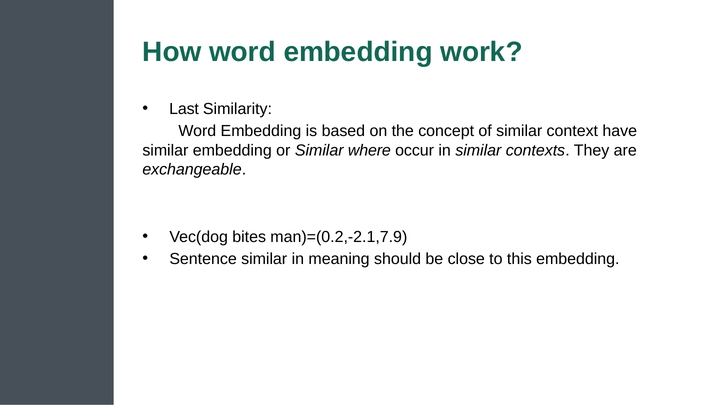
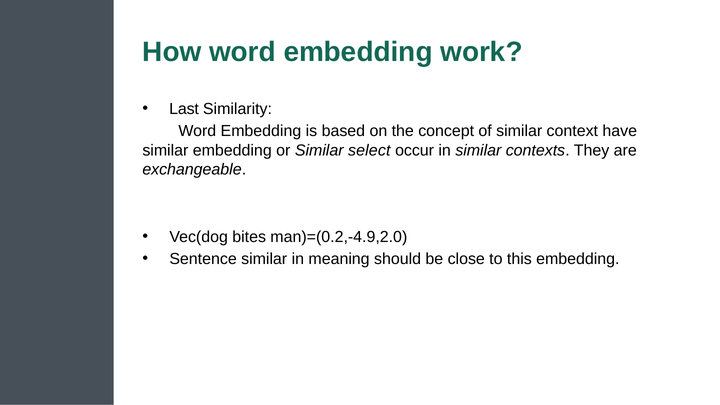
where: where -> select (369, 150)
man)=(0.2,-2.1,7.9: man)=(0.2,-2.1,7.9 -> man)=(0.2,-4.9,2.0 (339, 237)
